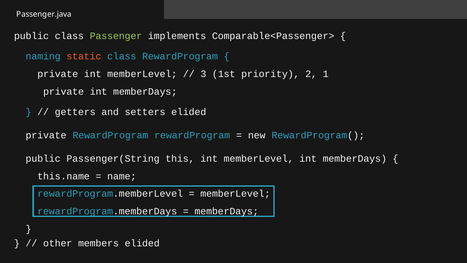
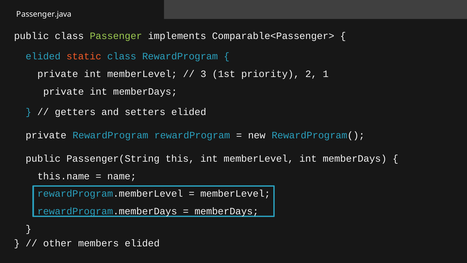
naming: naming -> elided (43, 56)
